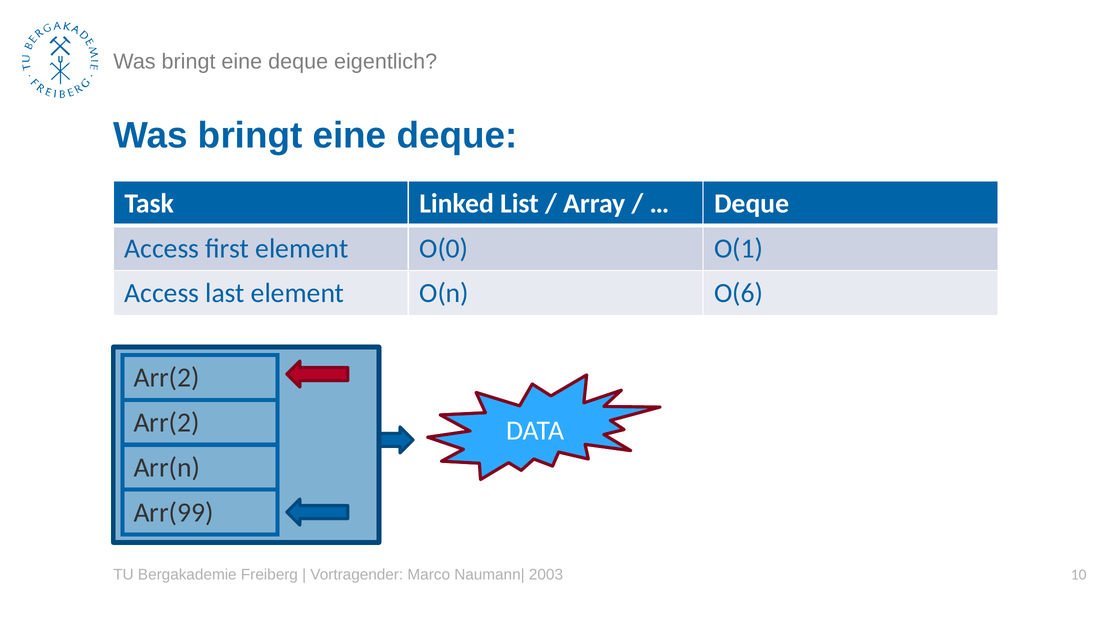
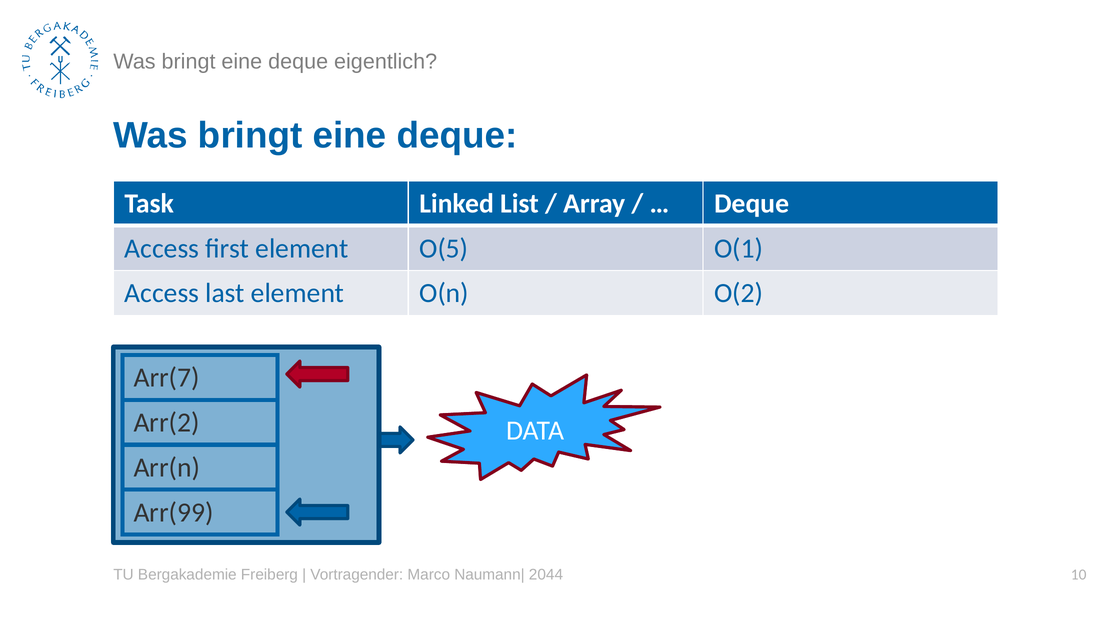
O(0: O(0 -> O(5 (444, 248)
O(6: O(6 -> O(2 (739, 293)
Arr(2: Arr(2 -> Arr(7 (167, 378)
2003: 2003 -> 2044 (546, 574)
